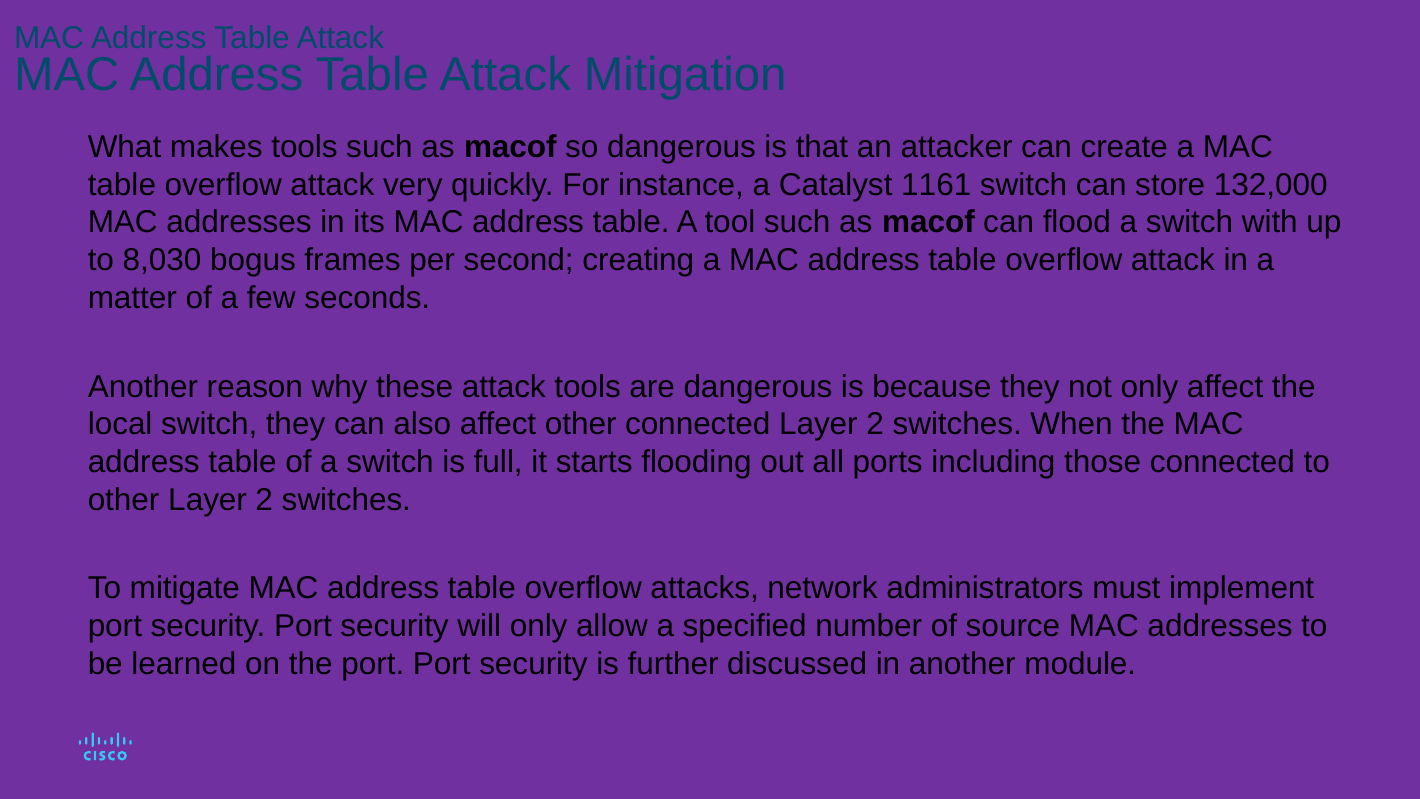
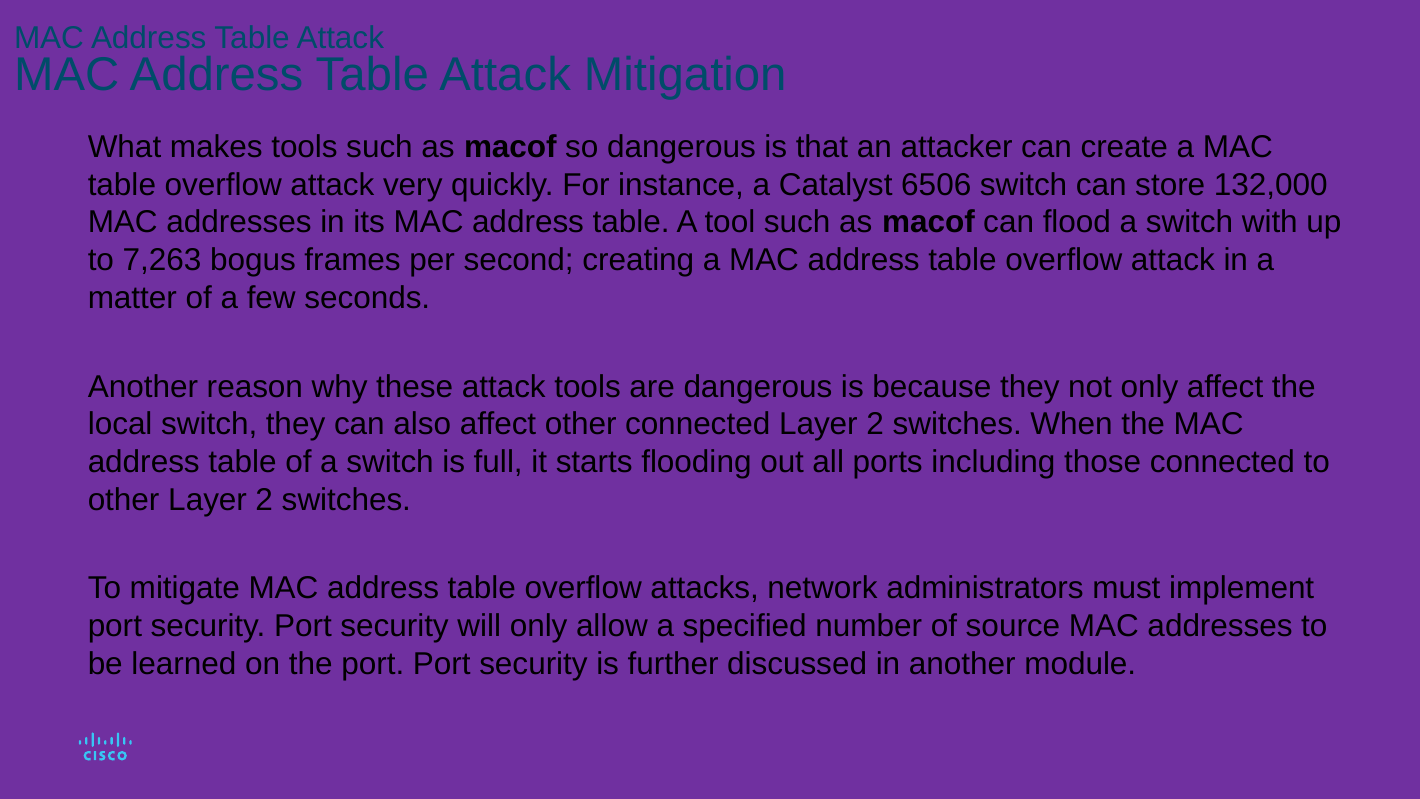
1161: 1161 -> 6506 (936, 185)
8,030: 8,030 -> 7,263 (162, 260)
